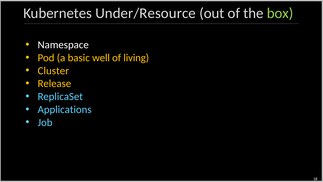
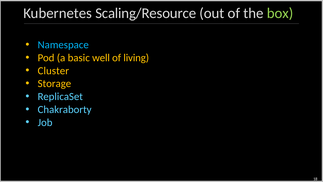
Under/Resource: Under/Resource -> Scaling/Resource (146, 13)
Namespace colour: white -> light blue (63, 45)
Release: Release -> Storage (54, 84)
Applications: Applications -> Chakraborty (65, 110)
